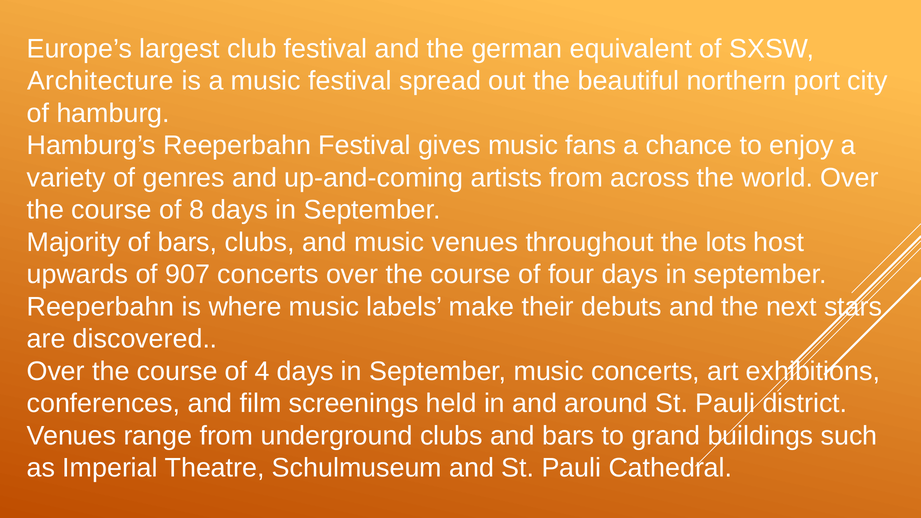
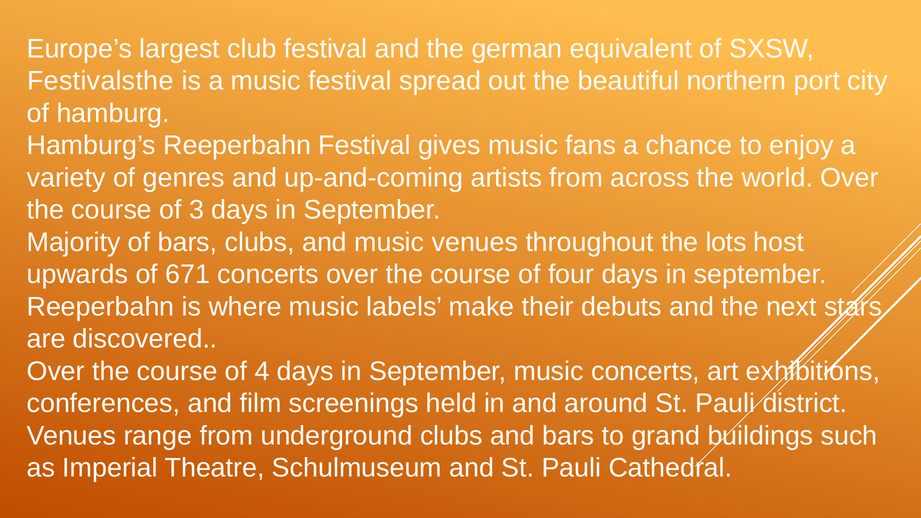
Architecture: Architecture -> Festivalsthe (100, 81)
8: 8 -> 3 (196, 210)
907: 907 -> 671 (188, 274)
